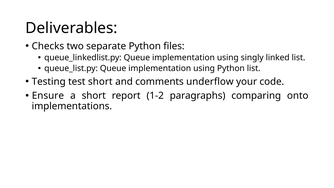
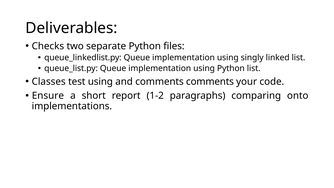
Testing: Testing -> Classes (49, 82)
test short: short -> using (100, 82)
comments underflow: underflow -> comments (210, 82)
